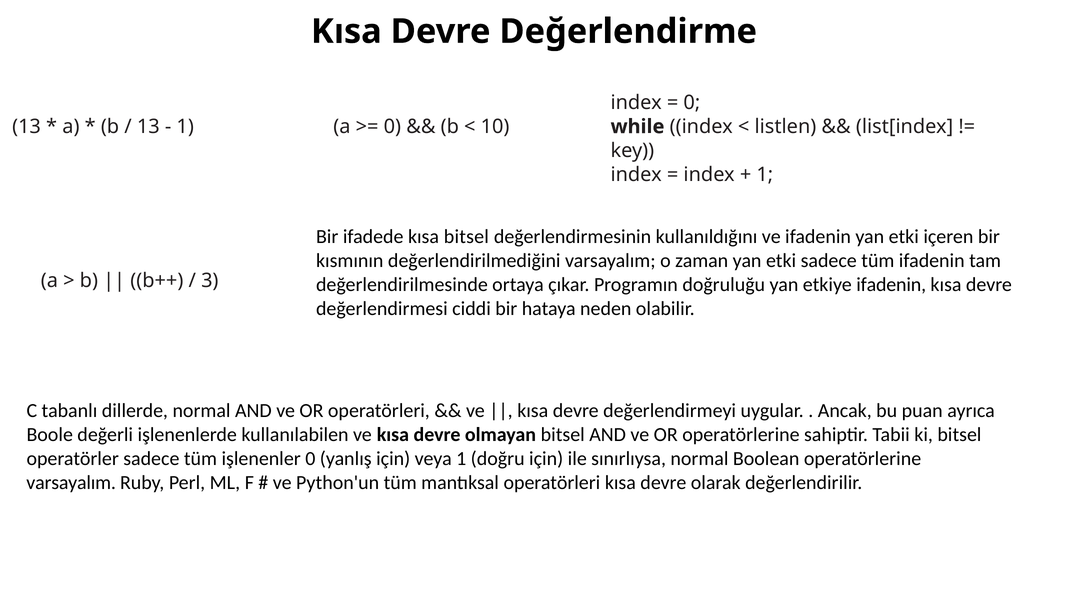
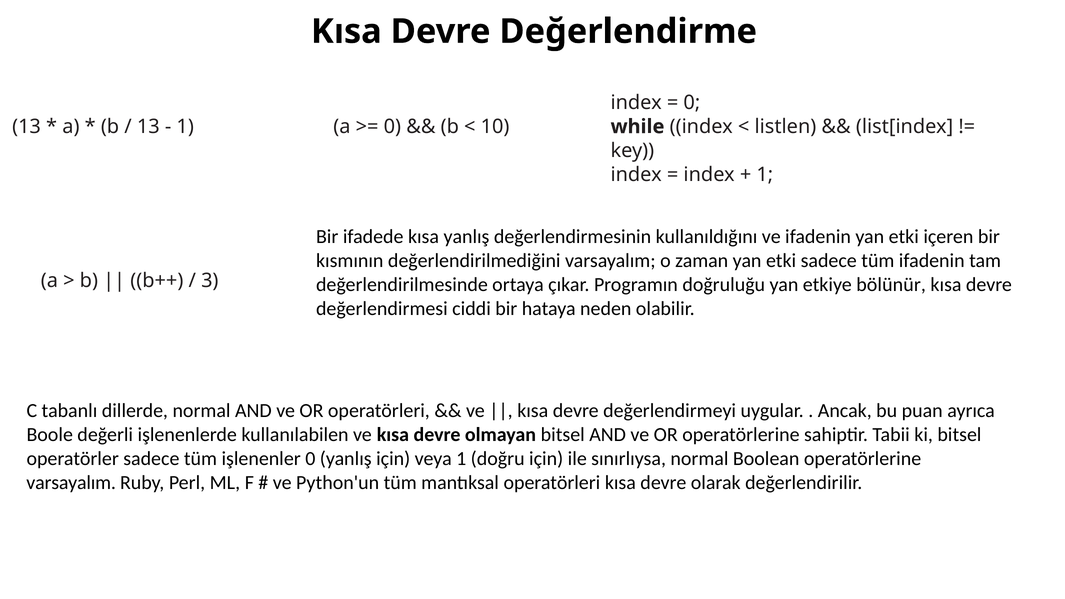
kısa bitsel: bitsel -> yanlış (466, 237)
etkiye ifadenin: ifadenin -> bölünür (891, 285)
